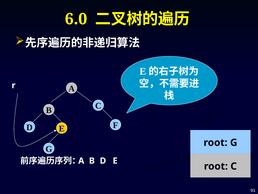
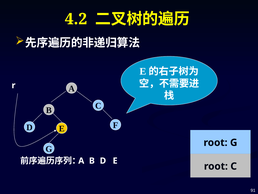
6.0: 6.0 -> 4.2 (76, 19)
